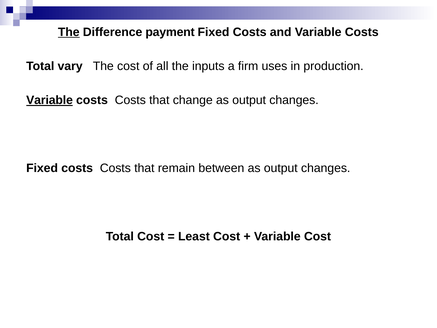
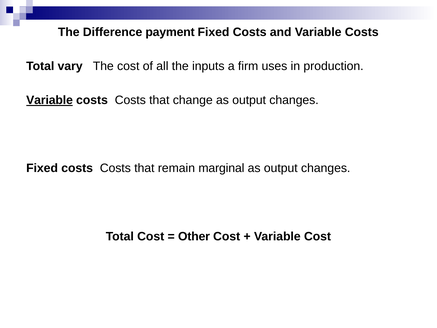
The underline: present -> none (69, 32)
between: between -> marginal (221, 168)
Least: Least -> Other (194, 236)
